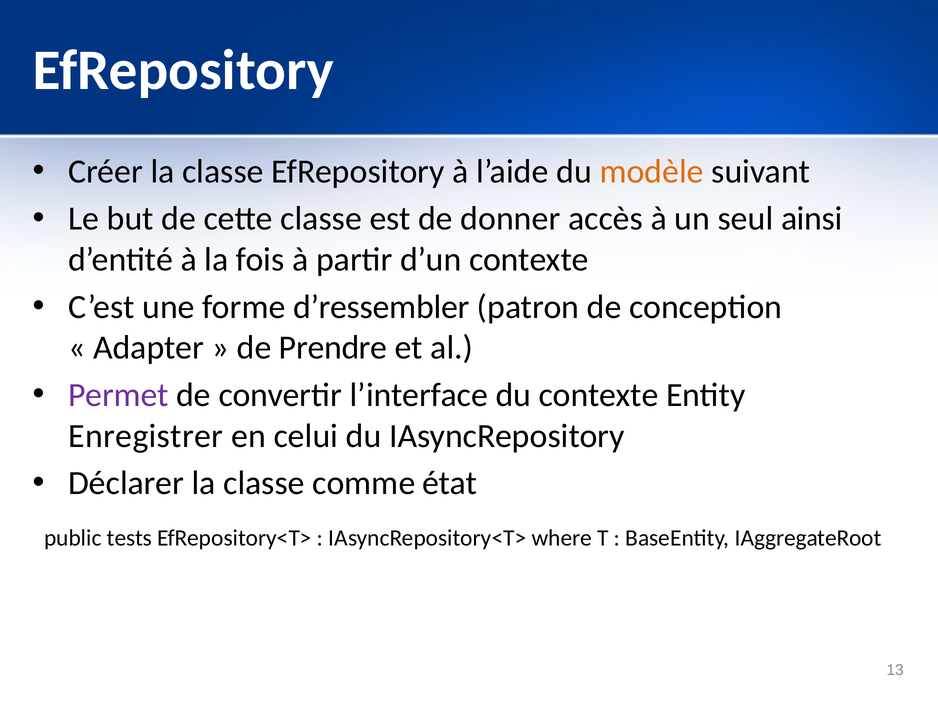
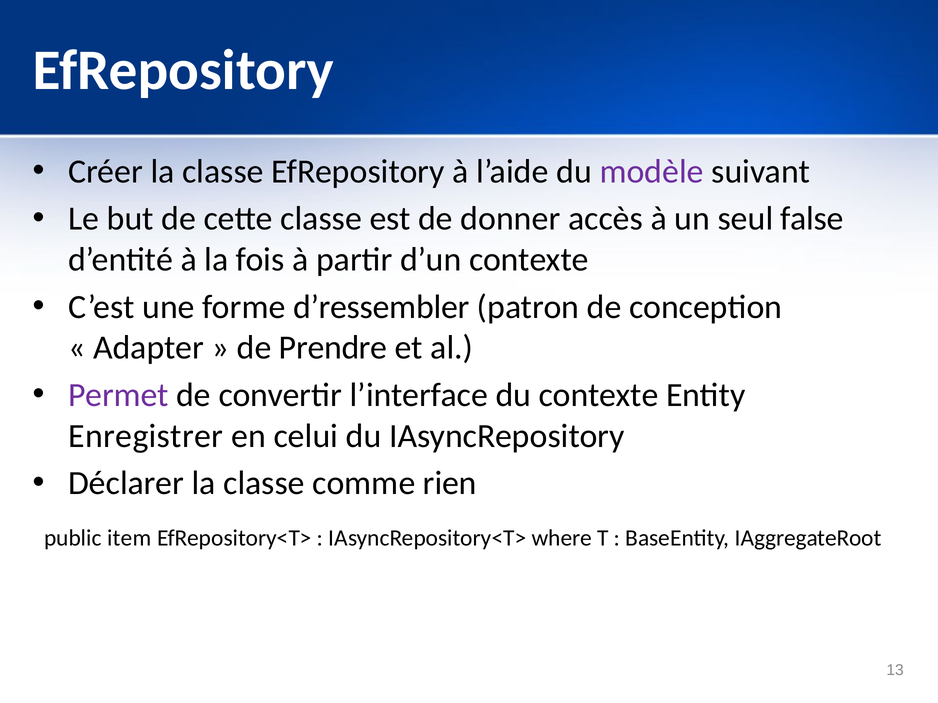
modèle colour: orange -> purple (652, 171)
ainsi: ainsi -> false (812, 219)
état: état -> rien (450, 484)
tests: tests -> item (129, 538)
